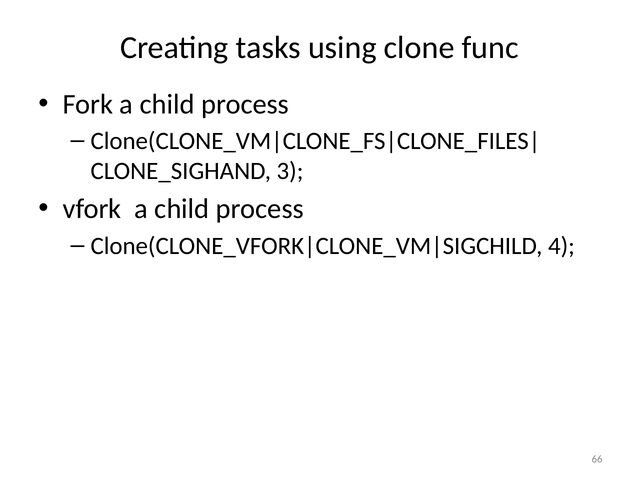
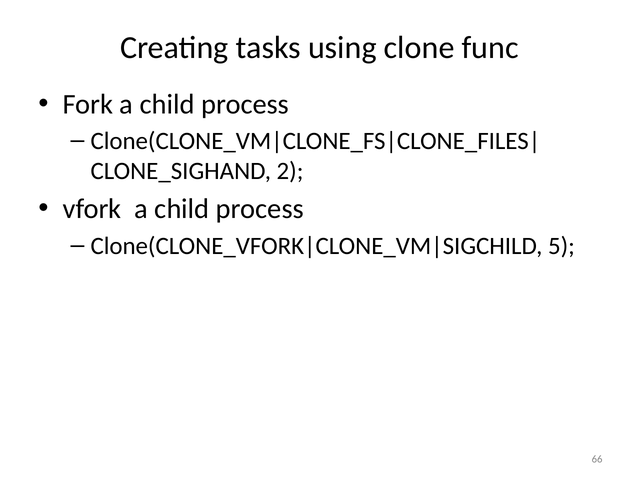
3: 3 -> 2 (290, 171)
4: 4 -> 5 (561, 246)
